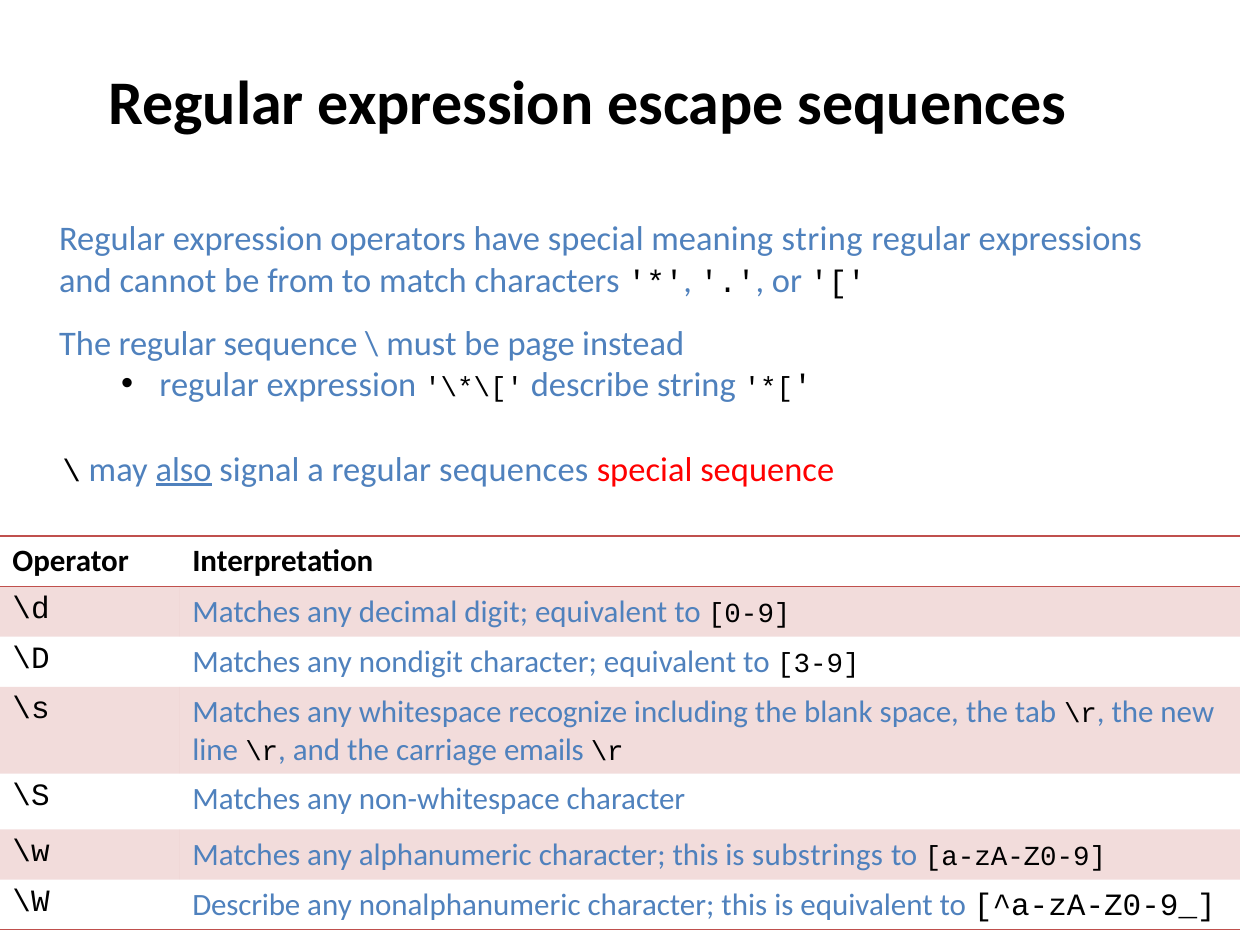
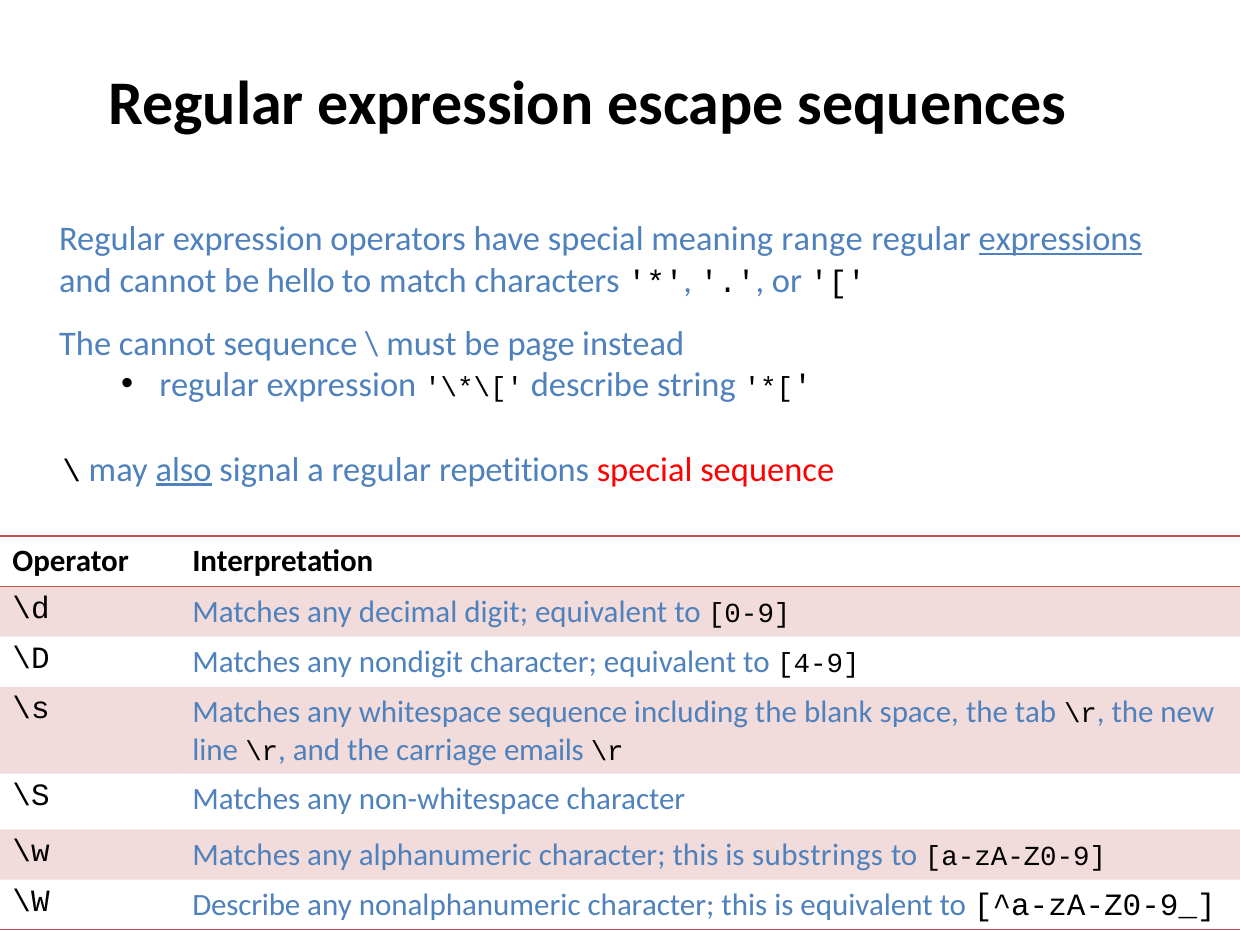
meaning string: string -> range (822, 240)
expressions underline: none -> present (1060, 240)
from: from -> hello (301, 281)
The regular: regular -> cannot (167, 344)
regular sequences: sequences -> repetitions (514, 470)
3-9: 3-9 -> 4-9 (818, 663)
whitespace recognize: recognize -> sequence (568, 712)
